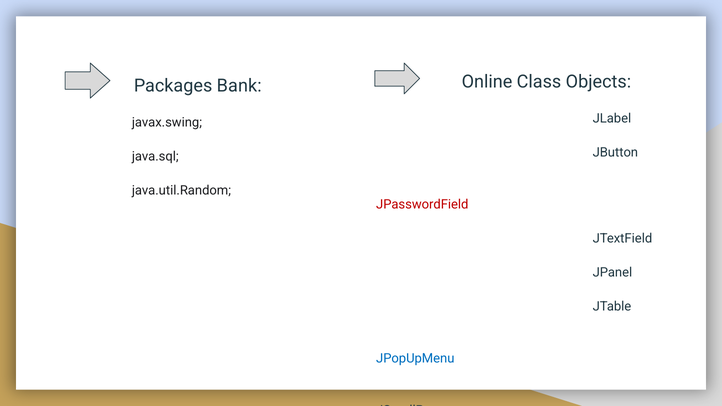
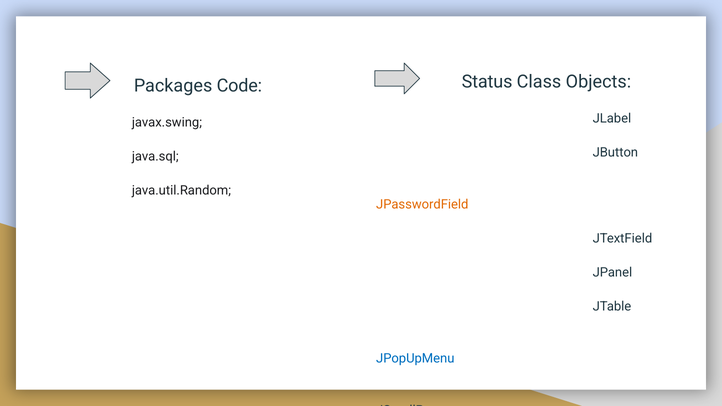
Online: Online -> Status (487, 82)
Bank: Bank -> Code (239, 86)
JPasswordField colour: red -> orange (422, 205)
